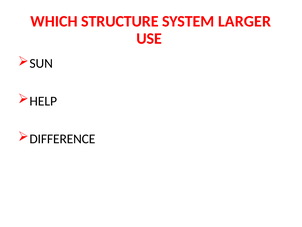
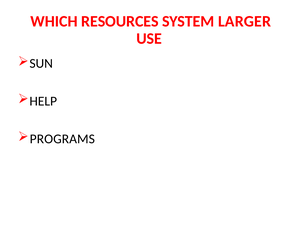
STRUCTURE: STRUCTURE -> RESOURCES (120, 21)
DIFFERENCE: DIFFERENCE -> PROGRAMS (62, 139)
